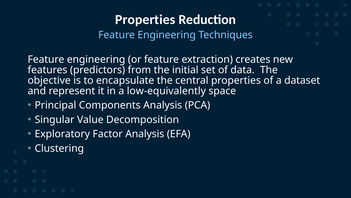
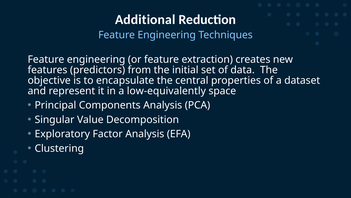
Properties: Properties -> Additional (145, 20)
